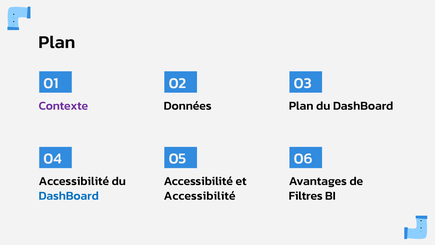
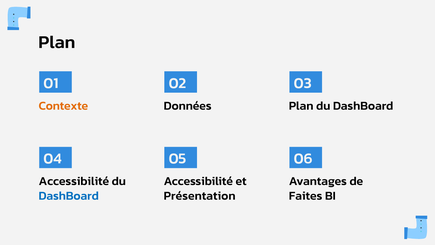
Contexte colour: purple -> orange (63, 106)
Accessibilité: Accessibilité -> Présentation (200, 195)
Filtres: Filtres -> Faites (306, 195)
